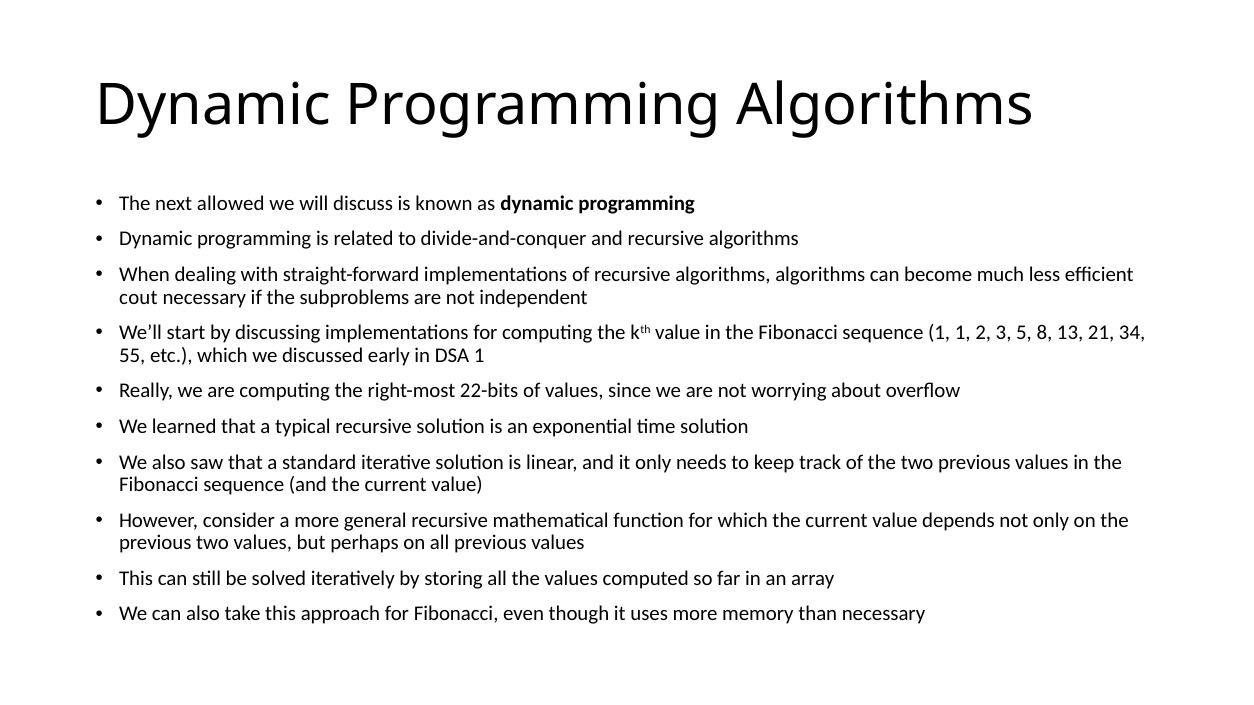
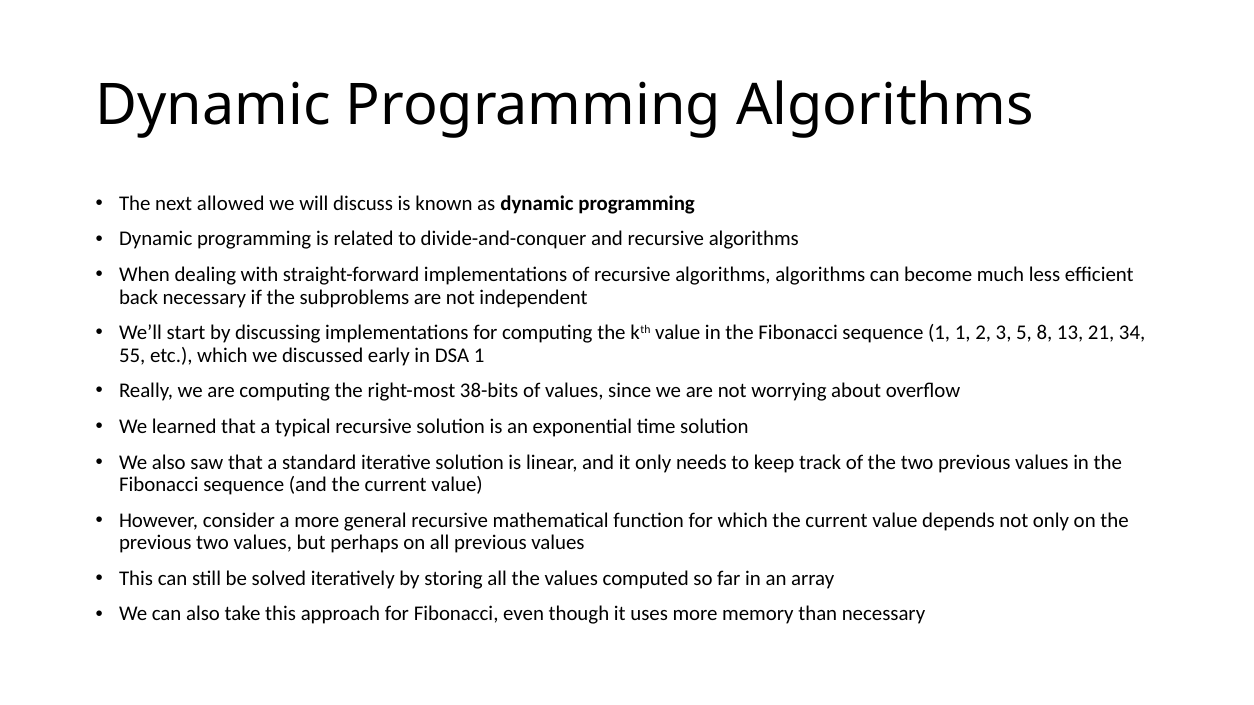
cout: cout -> back (139, 297)
22-bits: 22-bits -> 38-bits (489, 391)
